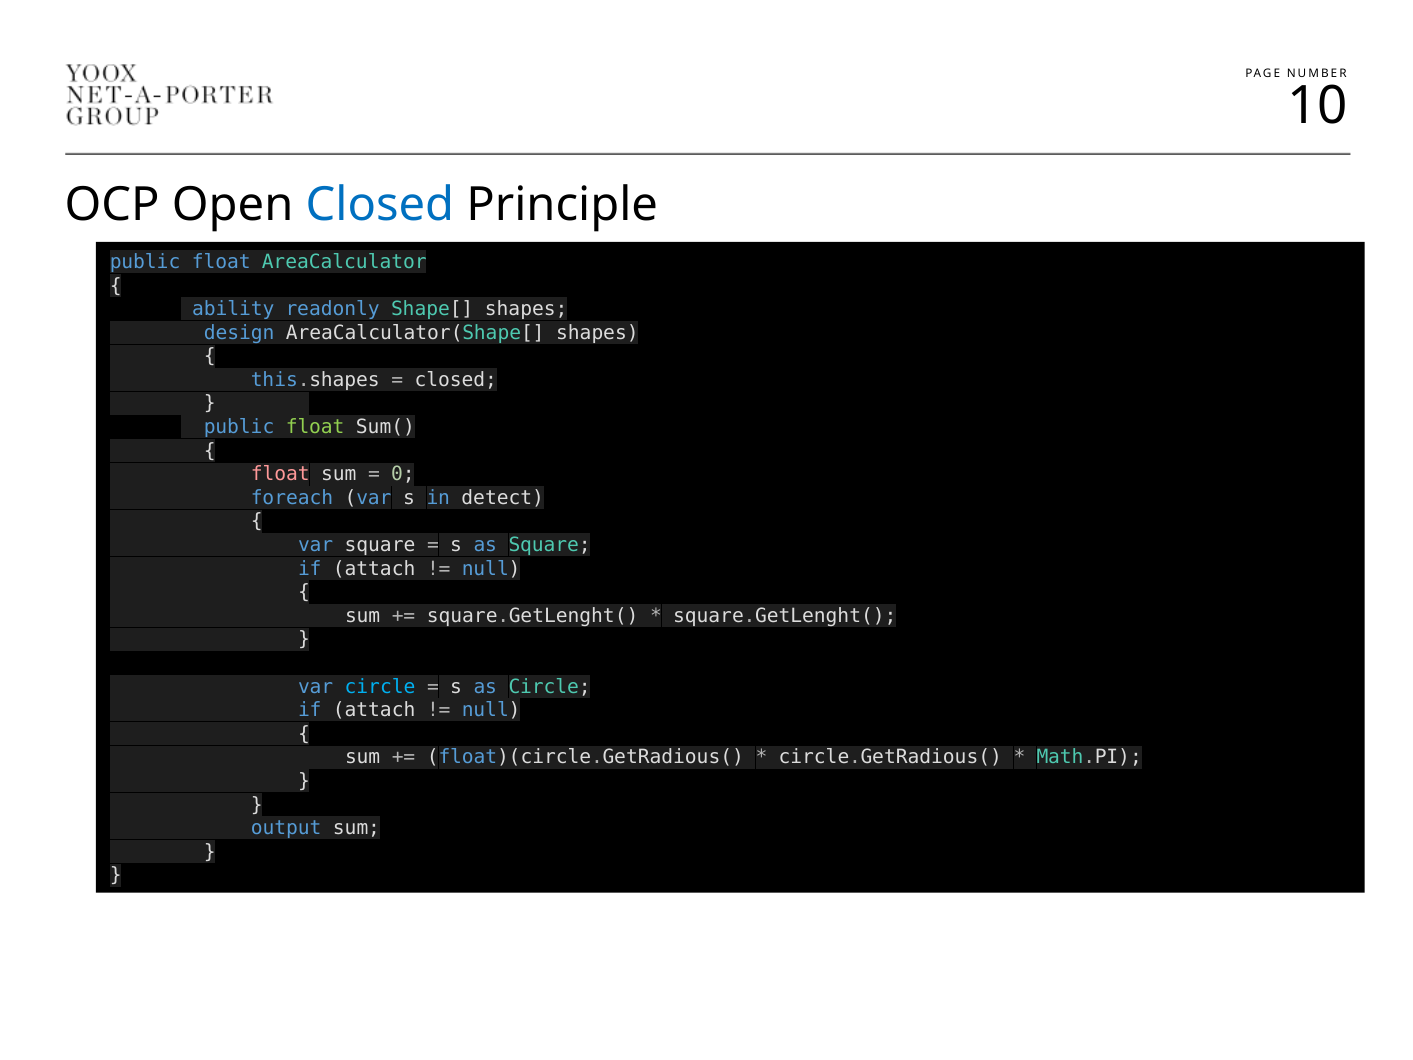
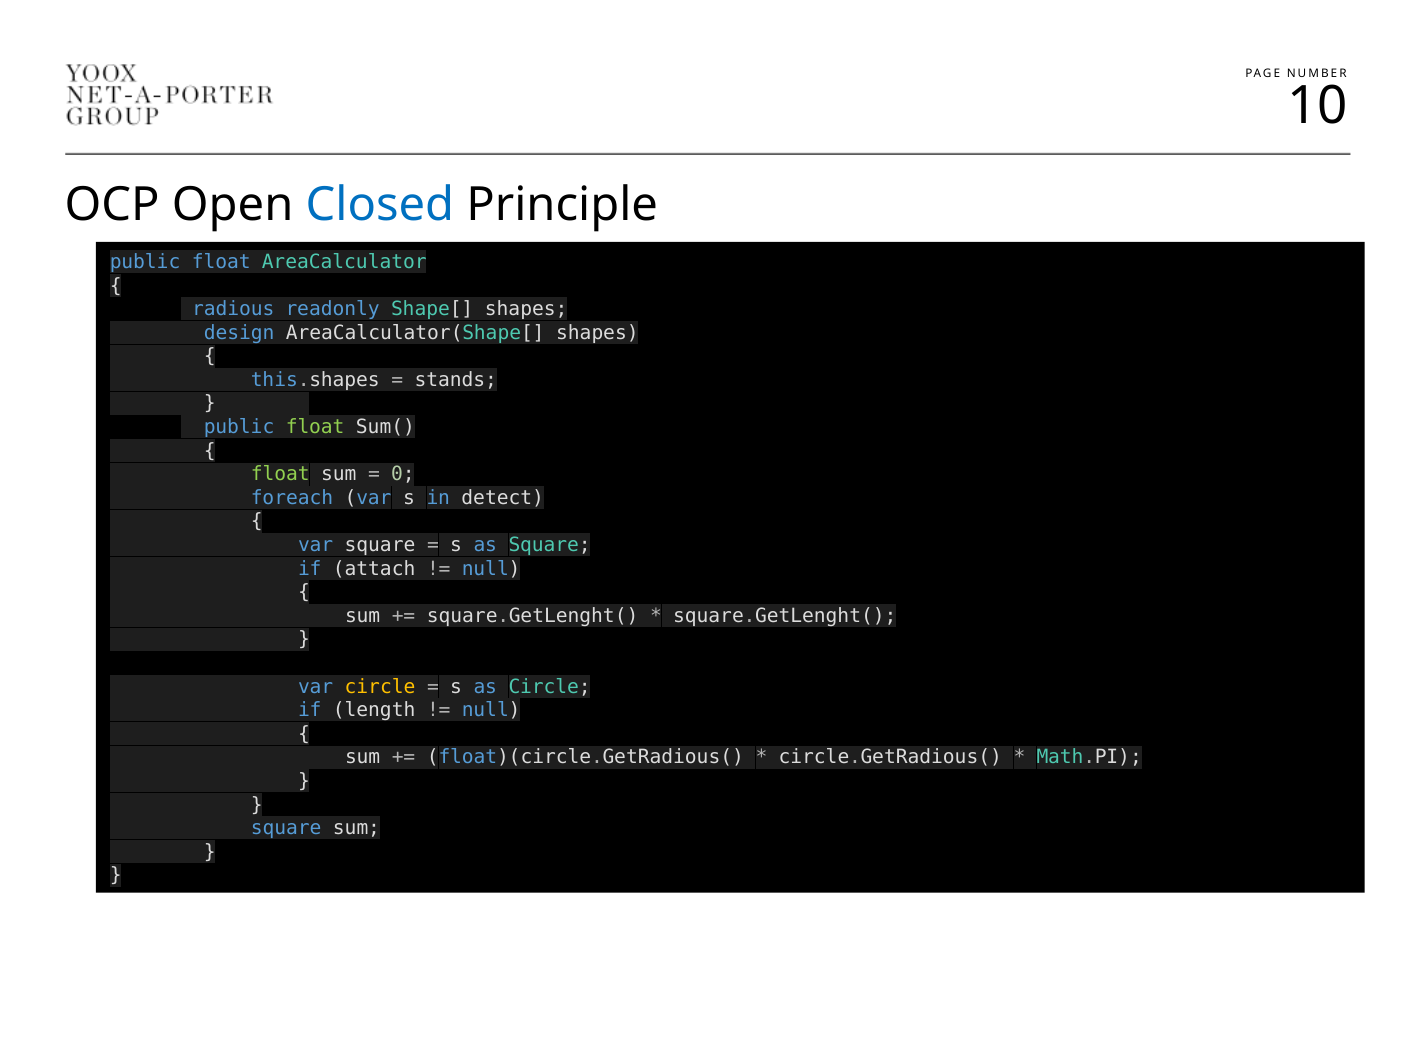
ability: ability -> radious (233, 309)
closed: closed -> stands (456, 380)
float colour: pink -> light green (280, 474)
circle colour: light blue -> yellow (380, 686)
attach: attach -> length (374, 710)
output: output -> square (286, 828)
